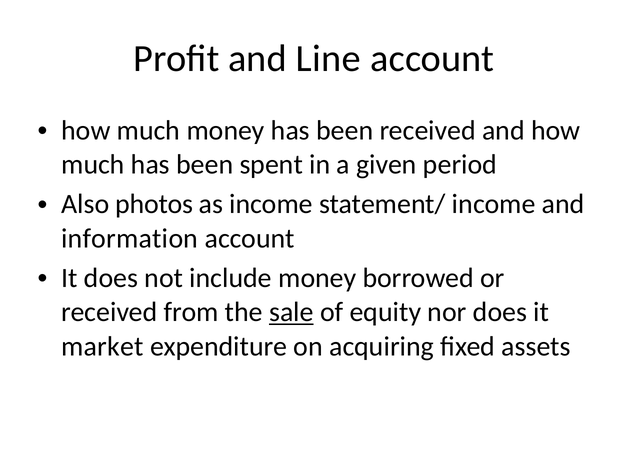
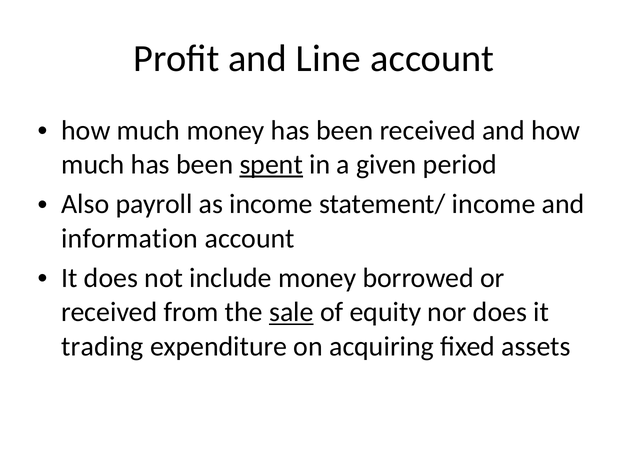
spent underline: none -> present (271, 165)
photos: photos -> payroll (154, 204)
market: market -> trading (102, 346)
